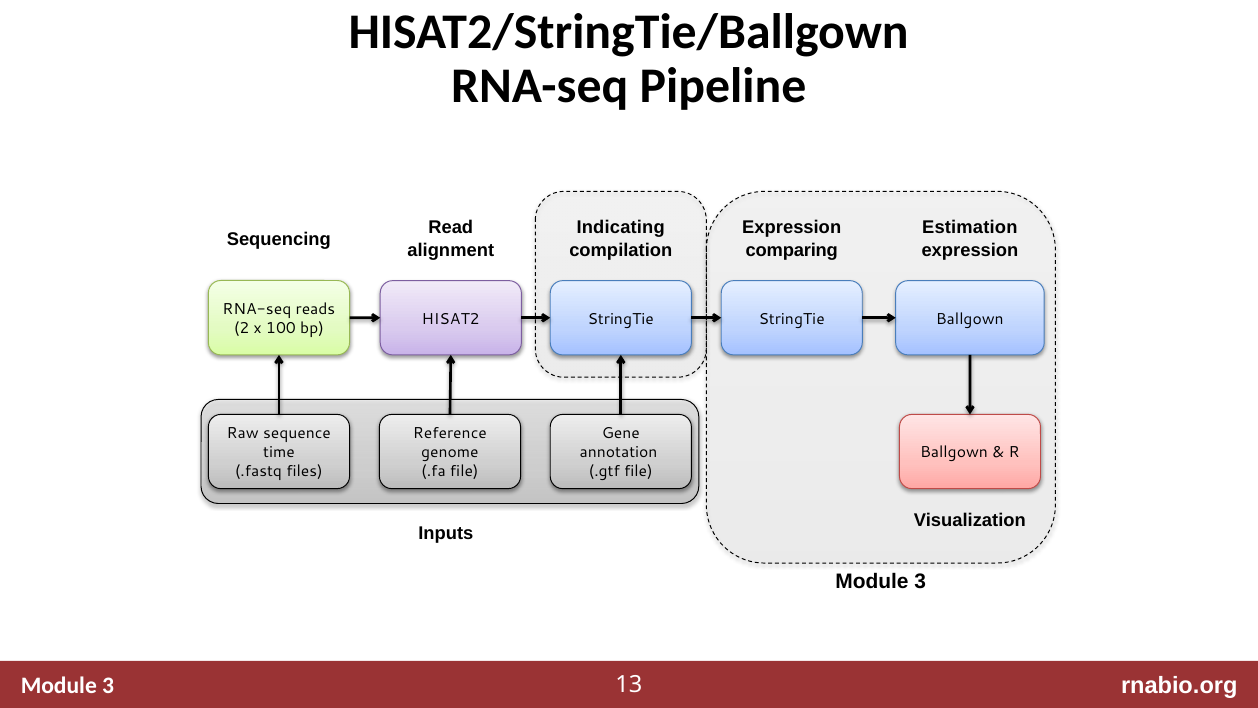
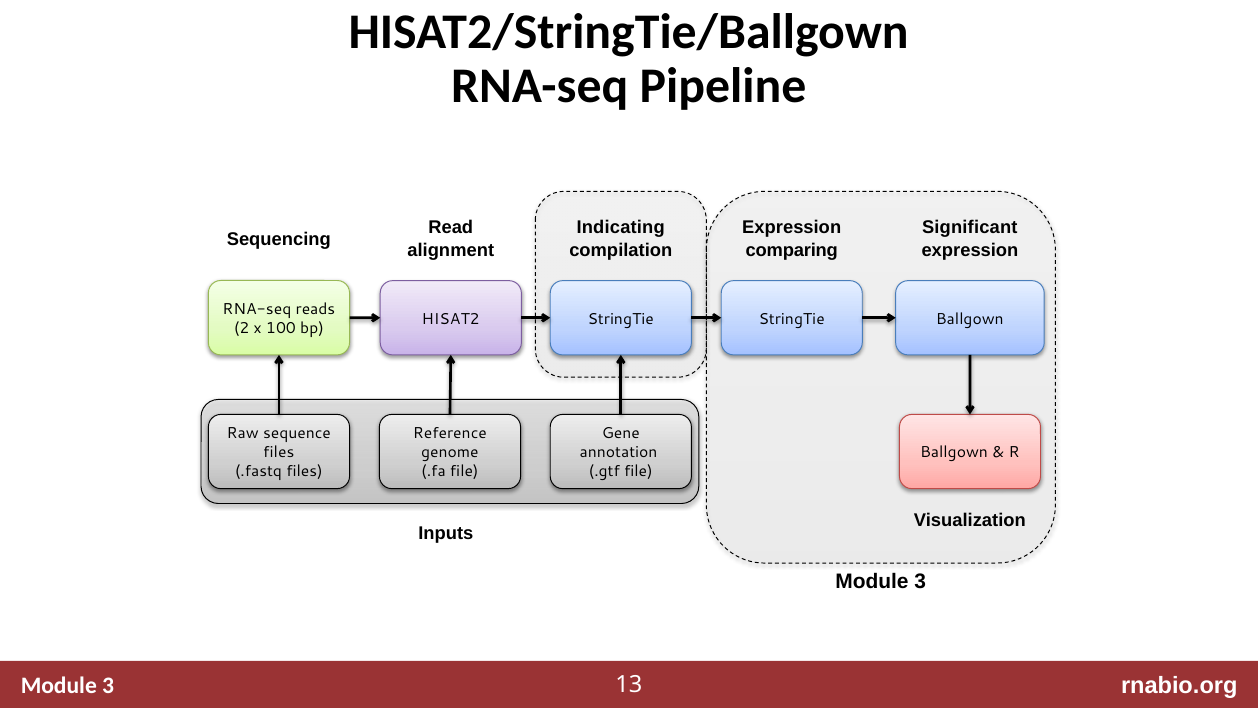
Estimation: Estimation -> Significant (970, 228)
time: time -> files (279, 452)
